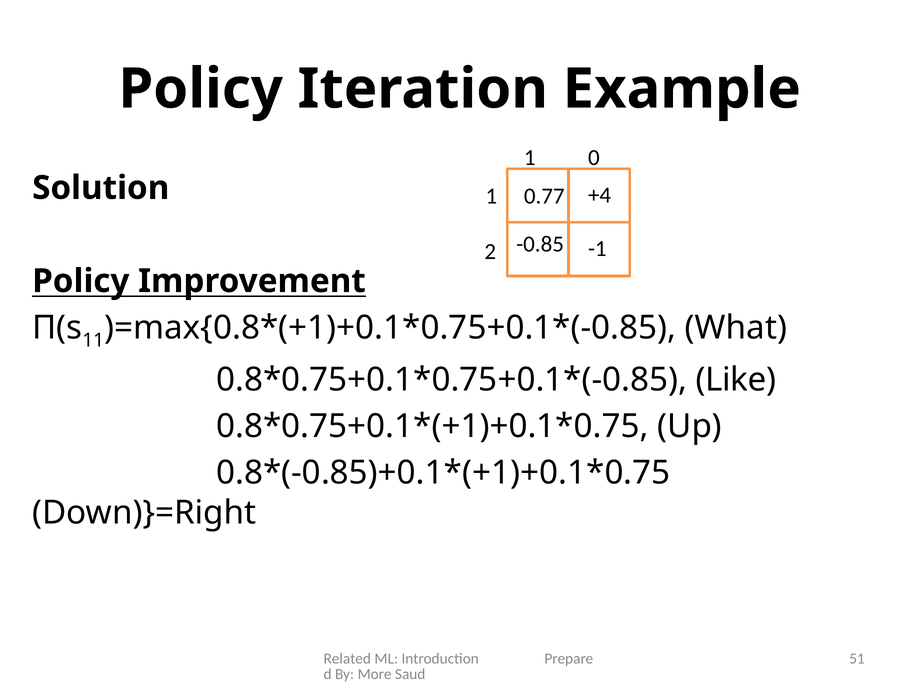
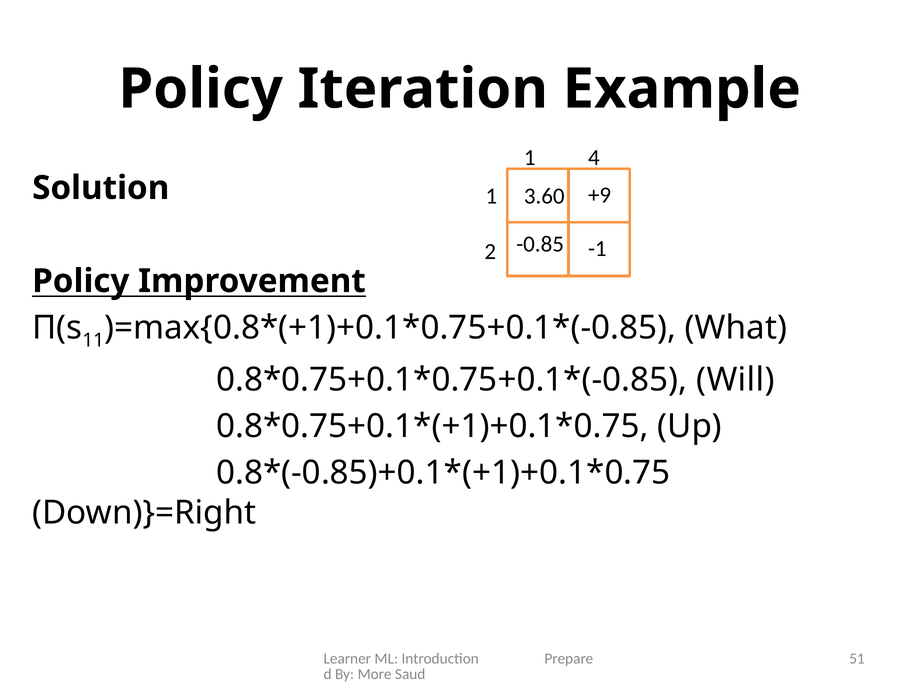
0: 0 -> 4 (594, 158)
+4: +4 -> +9 (600, 195)
0.77: 0.77 -> 3.60 (544, 196)
Like: Like -> Will (736, 380)
Related: Related -> Learner (347, 659)
